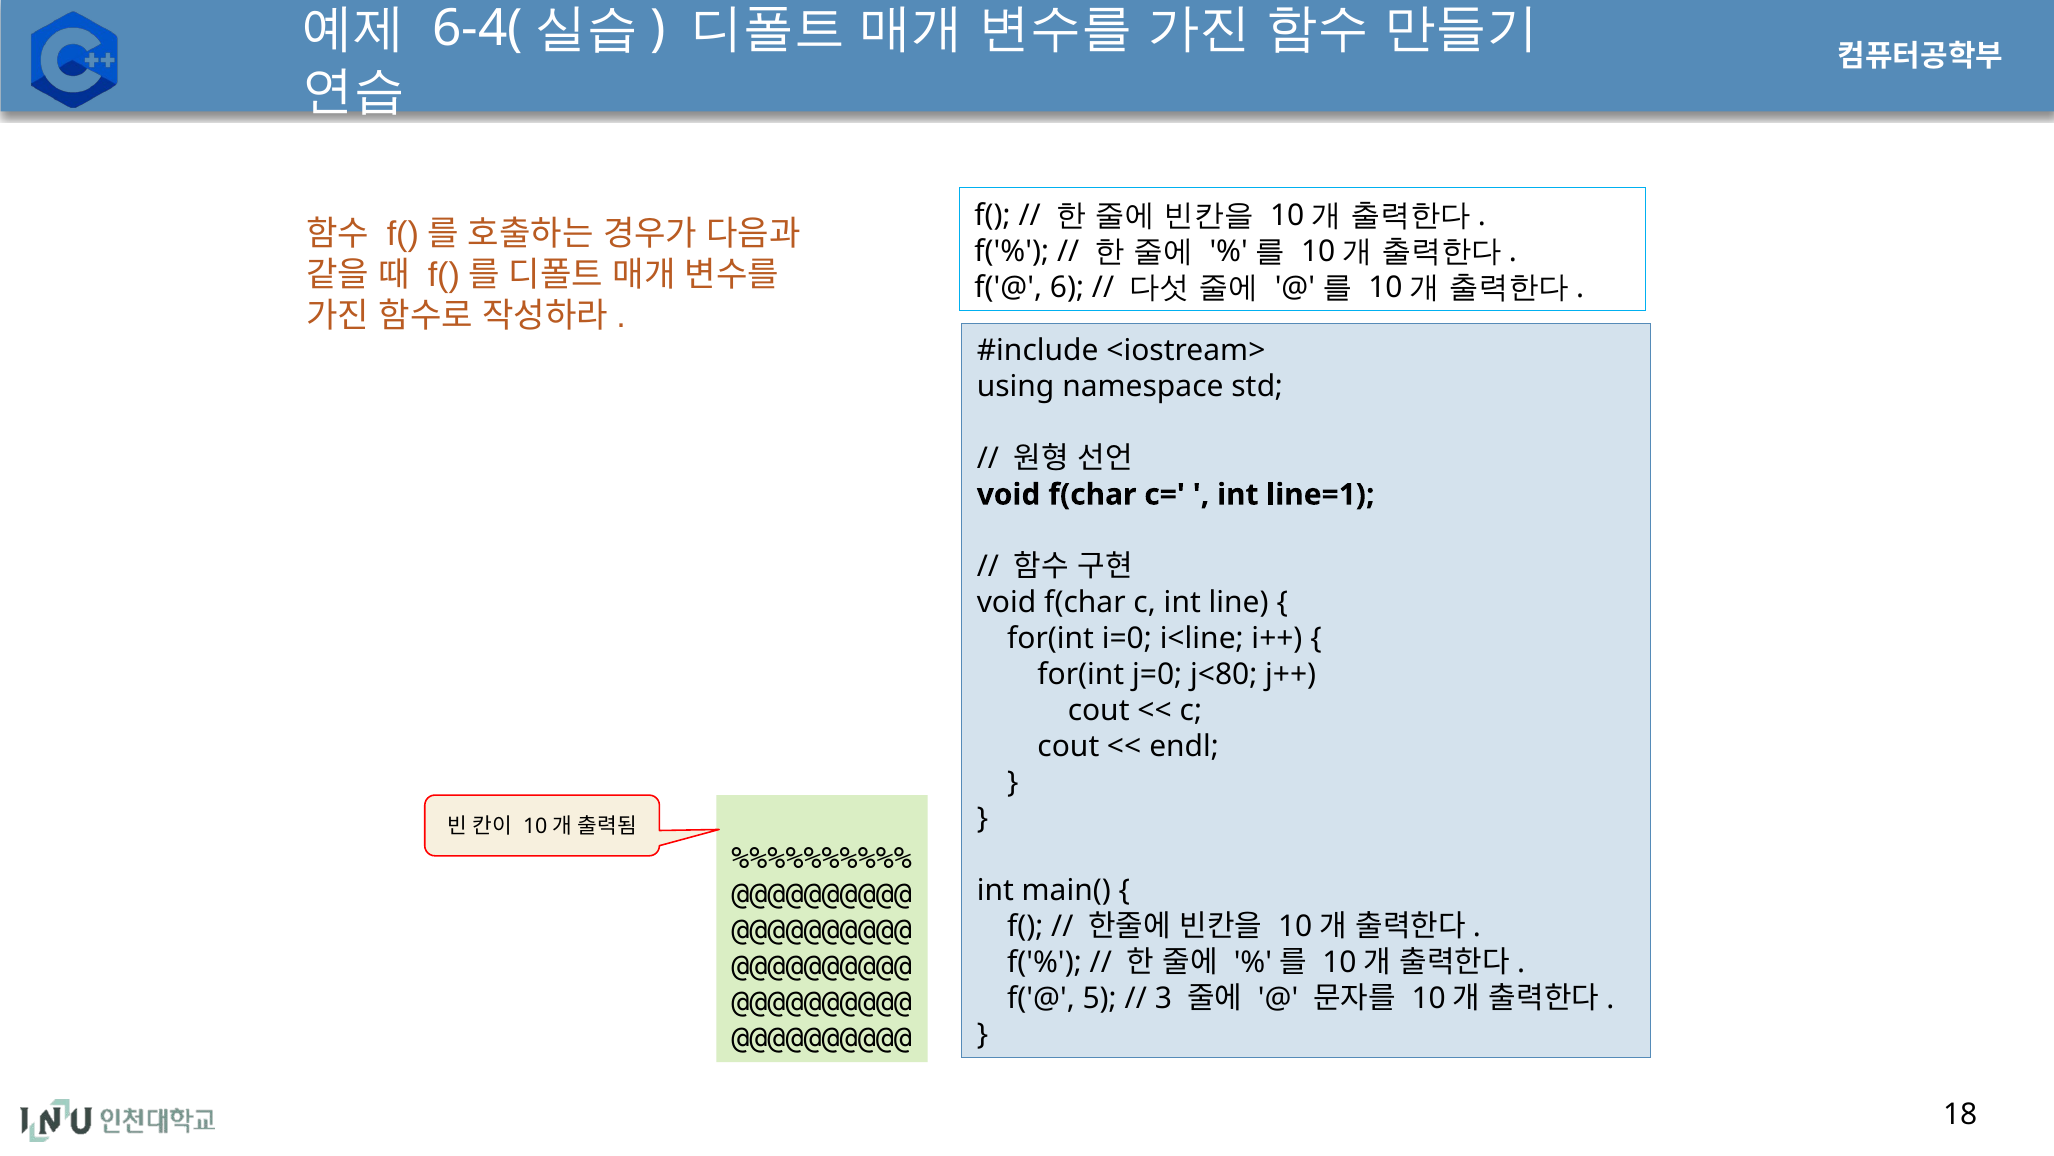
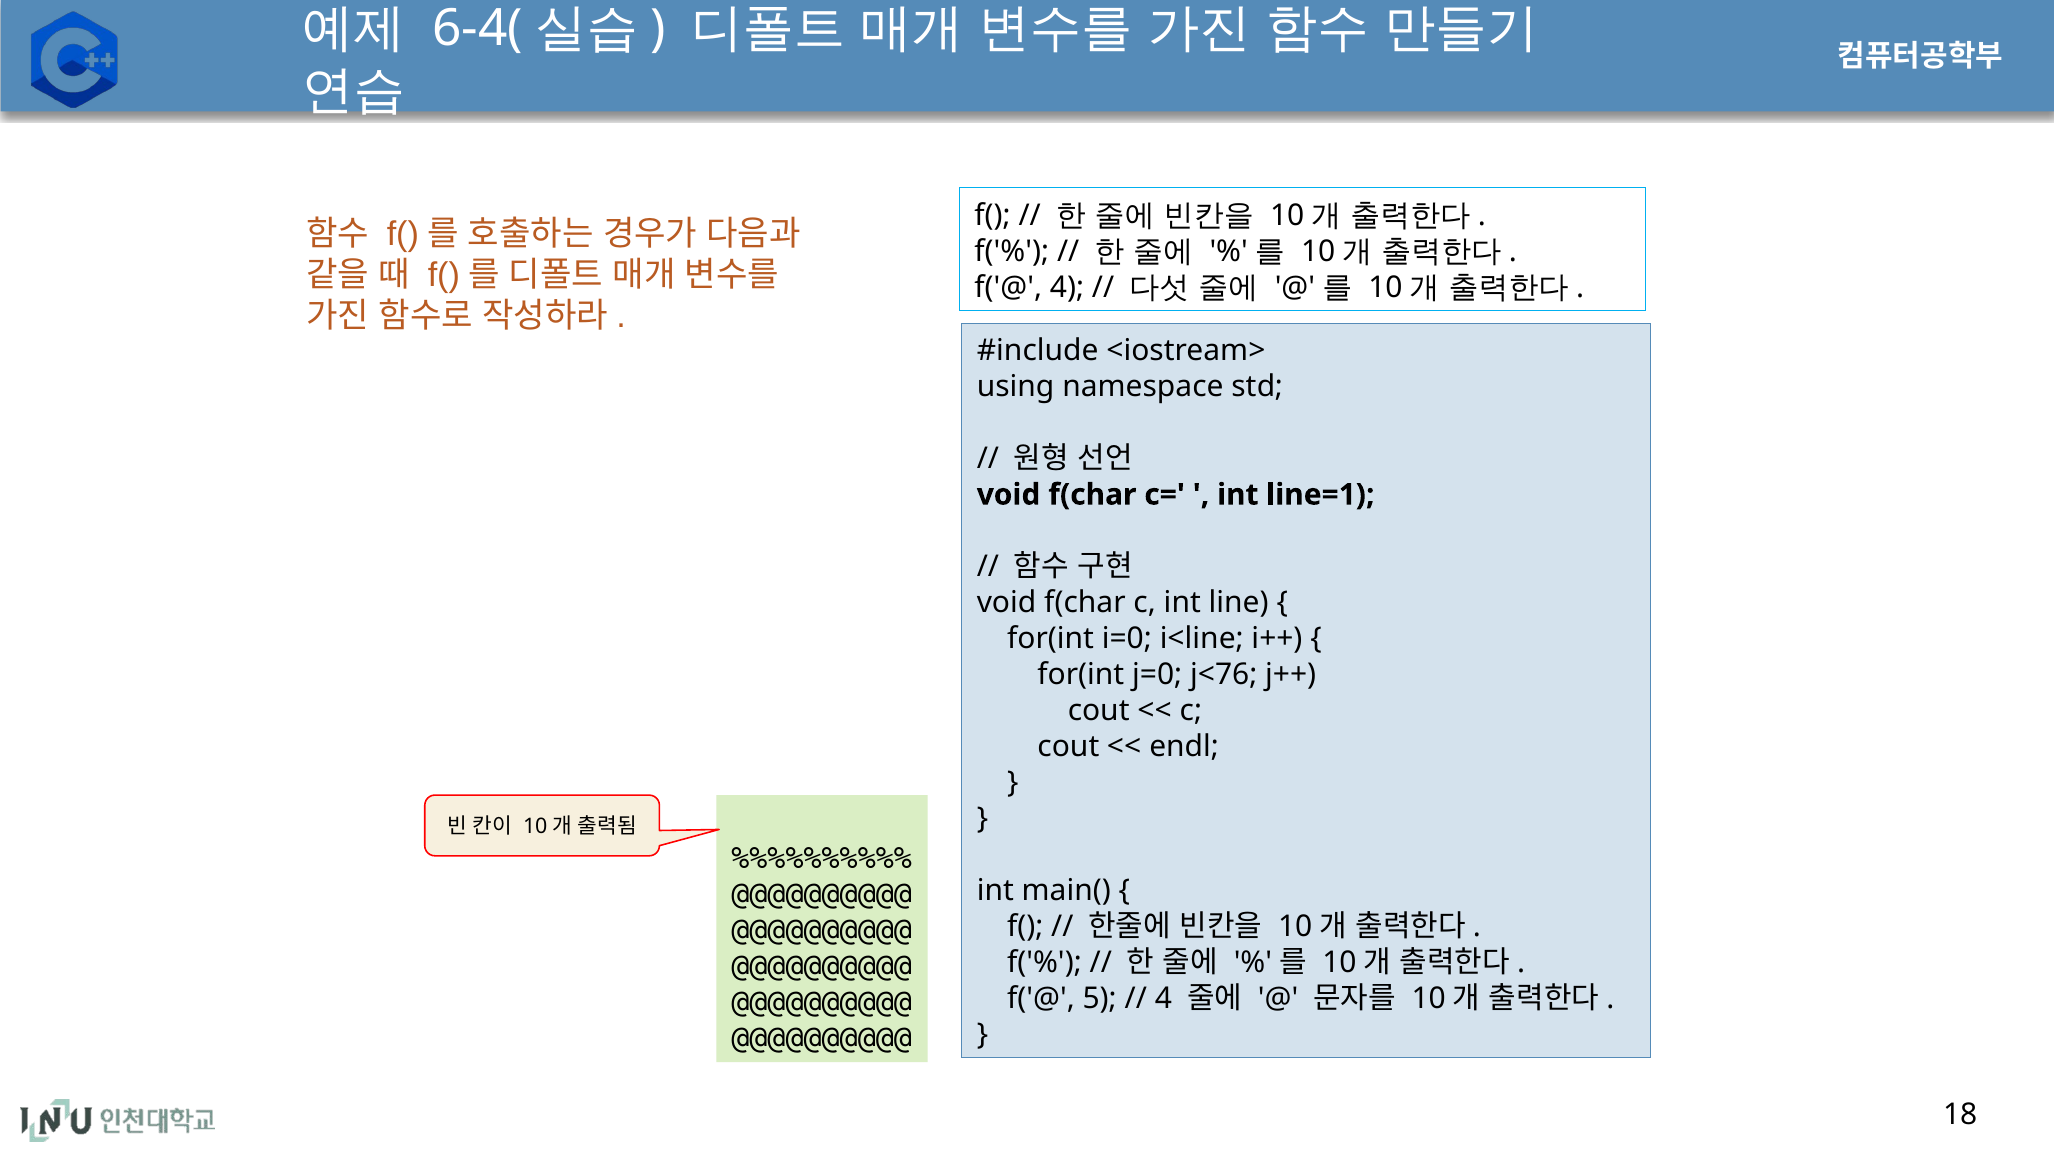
f('@ 6: 6 -> 4 (1067, 287)
j<80: j<80 -> j<76 (1224, 674)
3: 3 -> 4 (1163, 998)
